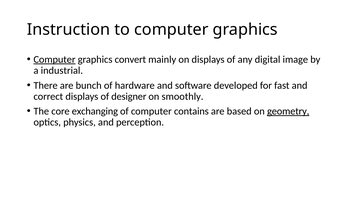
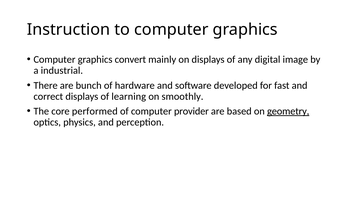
Computer underline: present -> none (54, 60)
designer: designer -> learning (129, 97)
exchanging: exchanging -> performed (95, 112)
contains: contains -> provider (191, 112)
